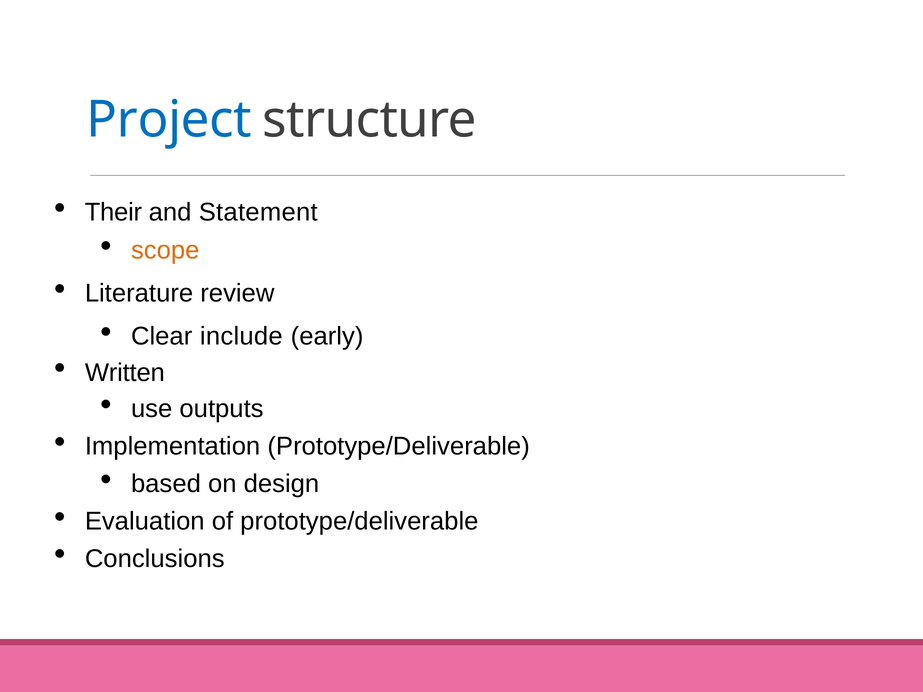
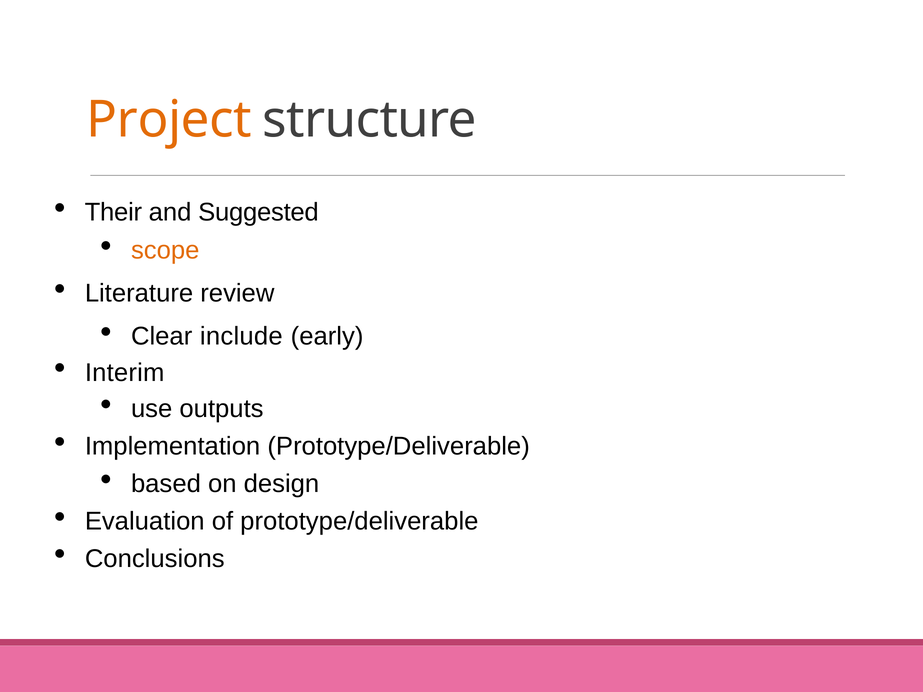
Project colour: blue -> orange (169, 120)
Statement: Statement -> Suggested (258, 212)
Written: Written -> Interim (125, 373)
